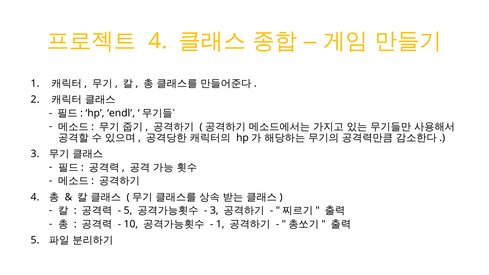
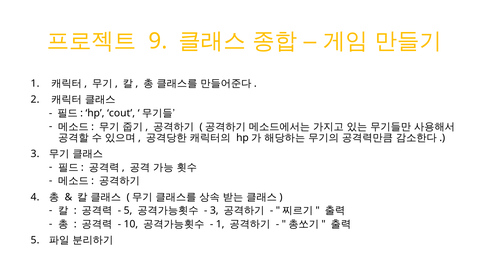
4: 4 -> 9 (158, 41)
endl: endl -> cout (121, 113)
